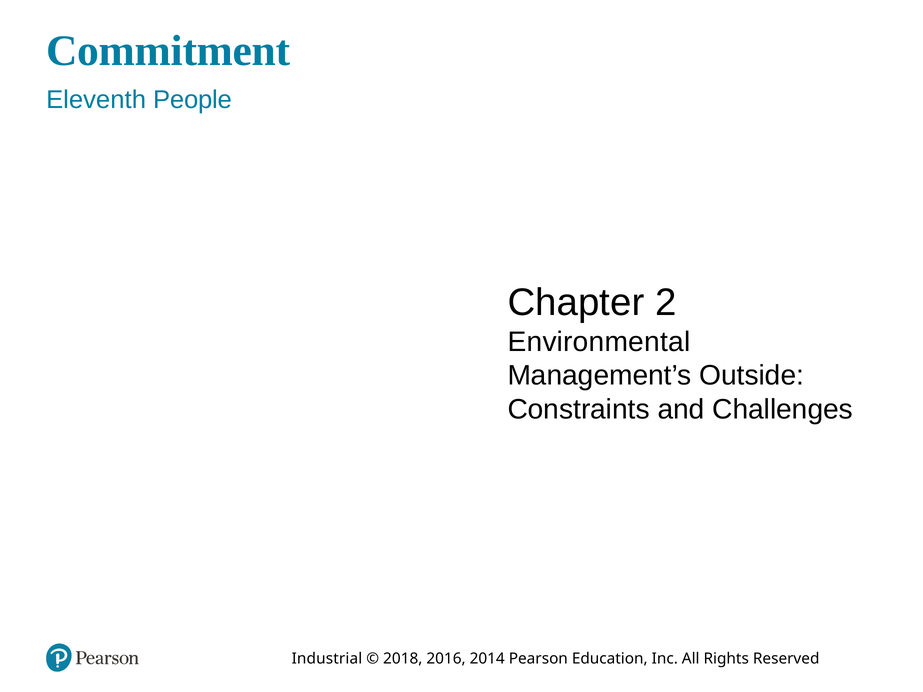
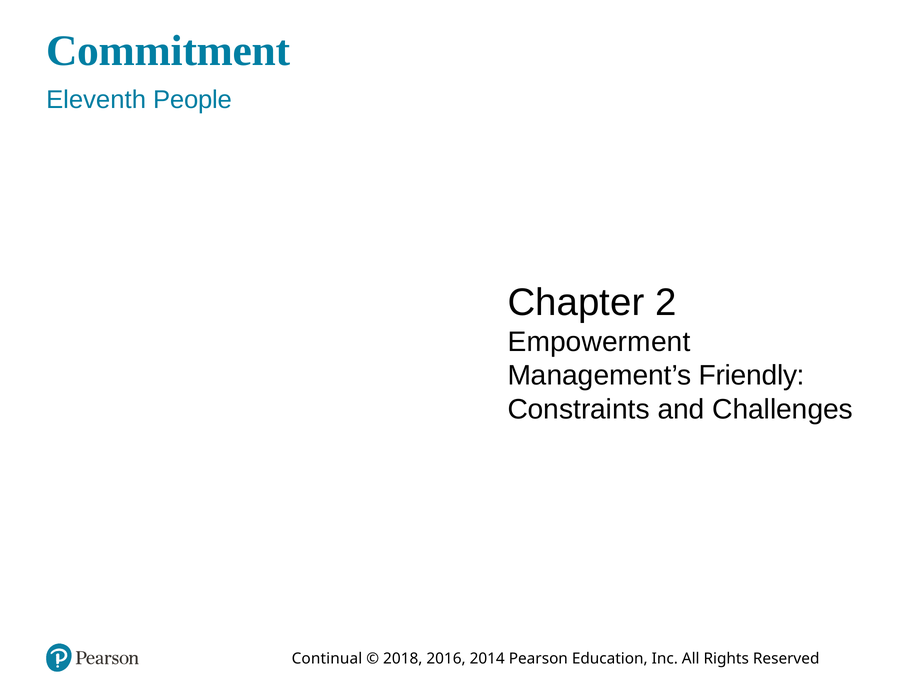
Environmental: Environmental -> Empowerment (599, 342)
Outside: Outside -> Friendly (752, 376)
Industrial: Industrial -> Continual (327, 659)
